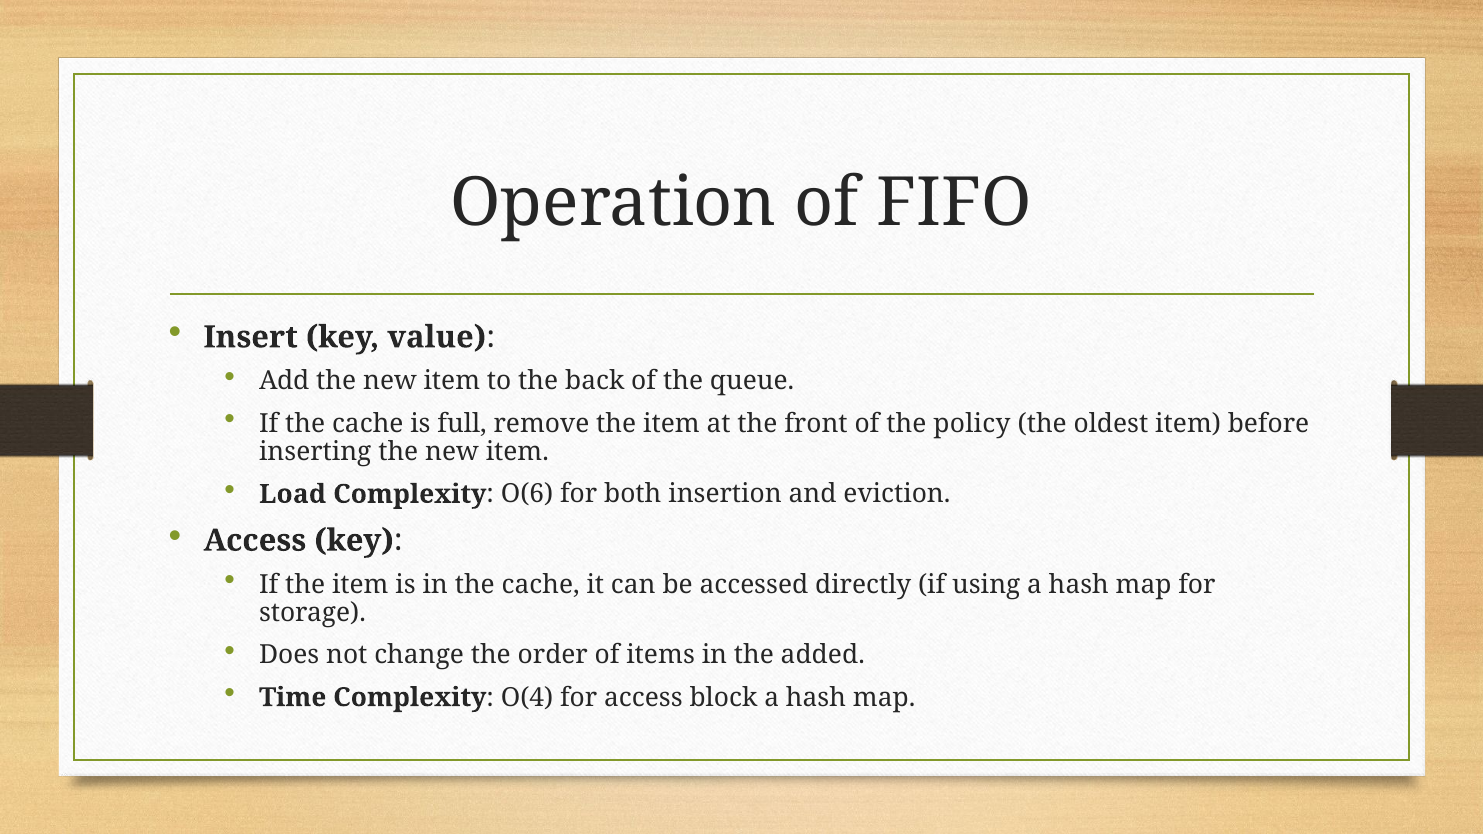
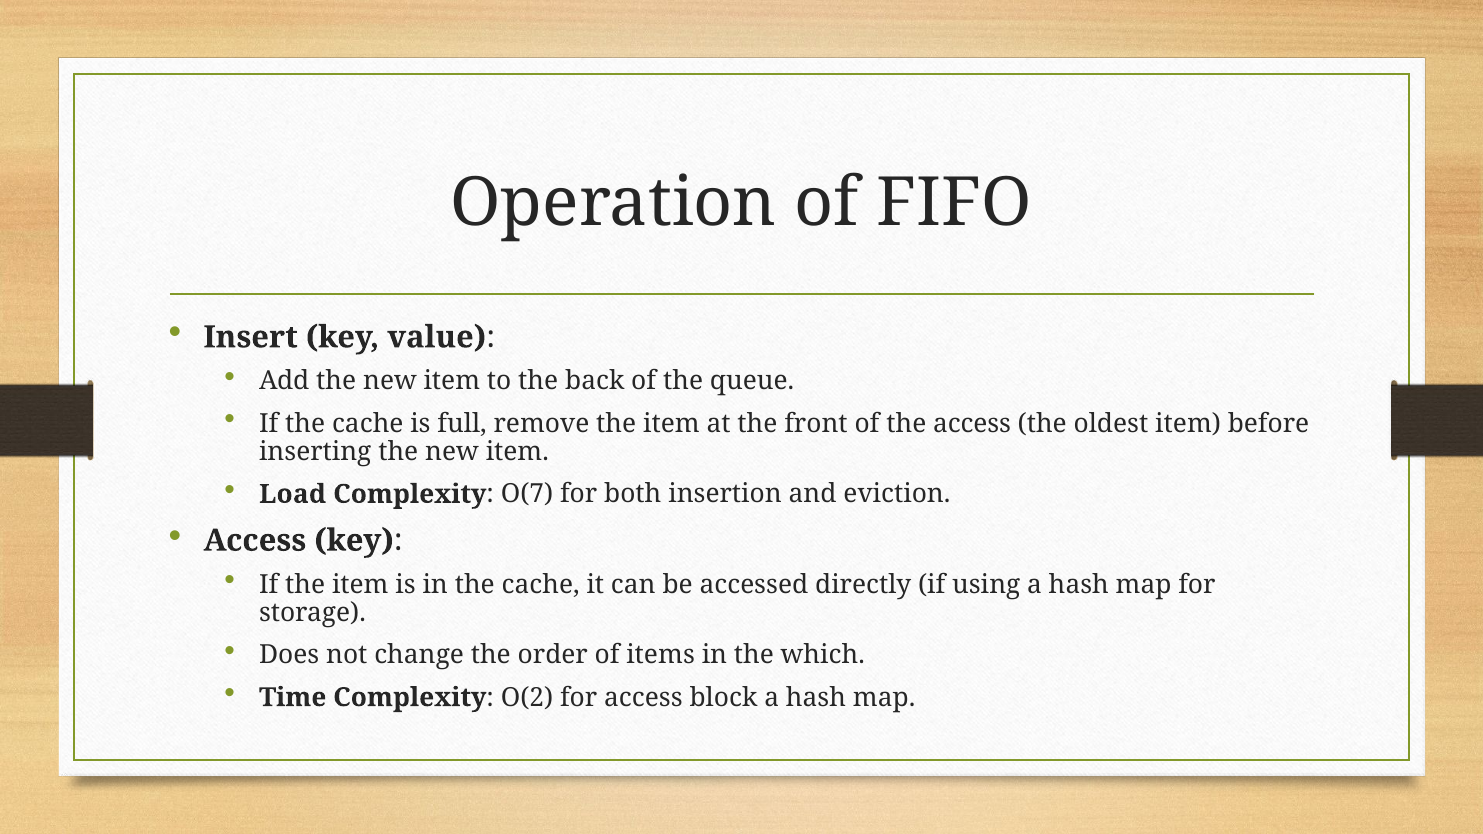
the policy: policy -> access (972, 424)
O(6: O(6 -> O(7 (527, 494)
added: added -> which (823, 655)
O(4: O(4 -> O(2 (527, 698)
